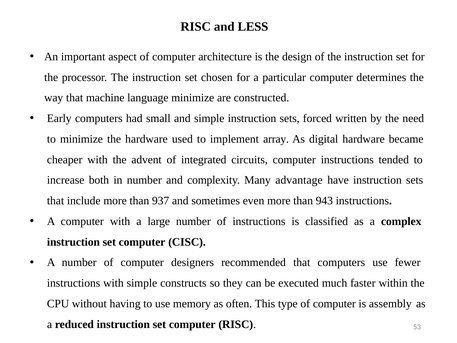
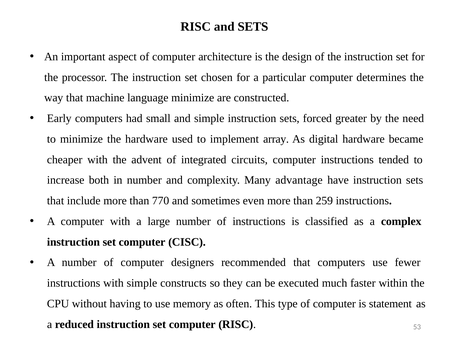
and LESS: LESS -> SETS (253, 27)
written: written -> greater (351, 118)
937: 937 -> 770 (161, 201)
943: 943 -> 259 (324, 201)
assembly: assembly -> statement (390, 303)
